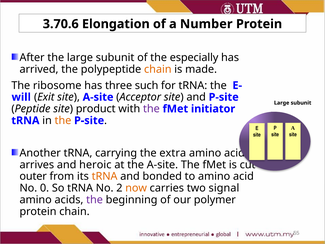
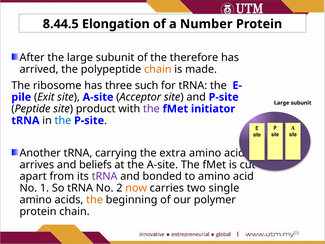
3.70.6: 3.70.6 -> 8.44.5 (61, 24)
especially: especially -> therefore (194, 57)
will: will -> pile (21, 97)
the colour: orange -> blue (63, 120)
heroic: heroic -> beliefs (95, 165)
outer: outer -> apart (33, 176)
tRNA colour: orange -> purple (105, 176)
0: 0 -> 1 (45, 188)
signal: signal -> single (224, 188)
the colour: purple -> orange (95, 200)
